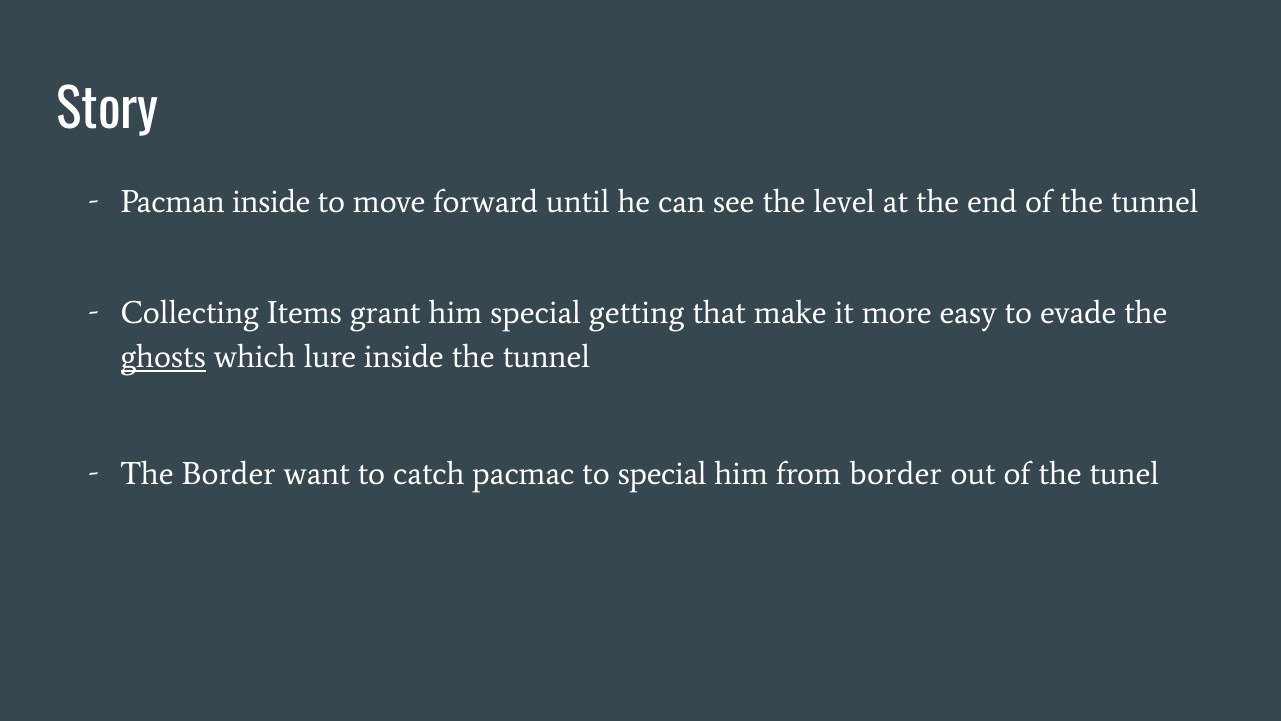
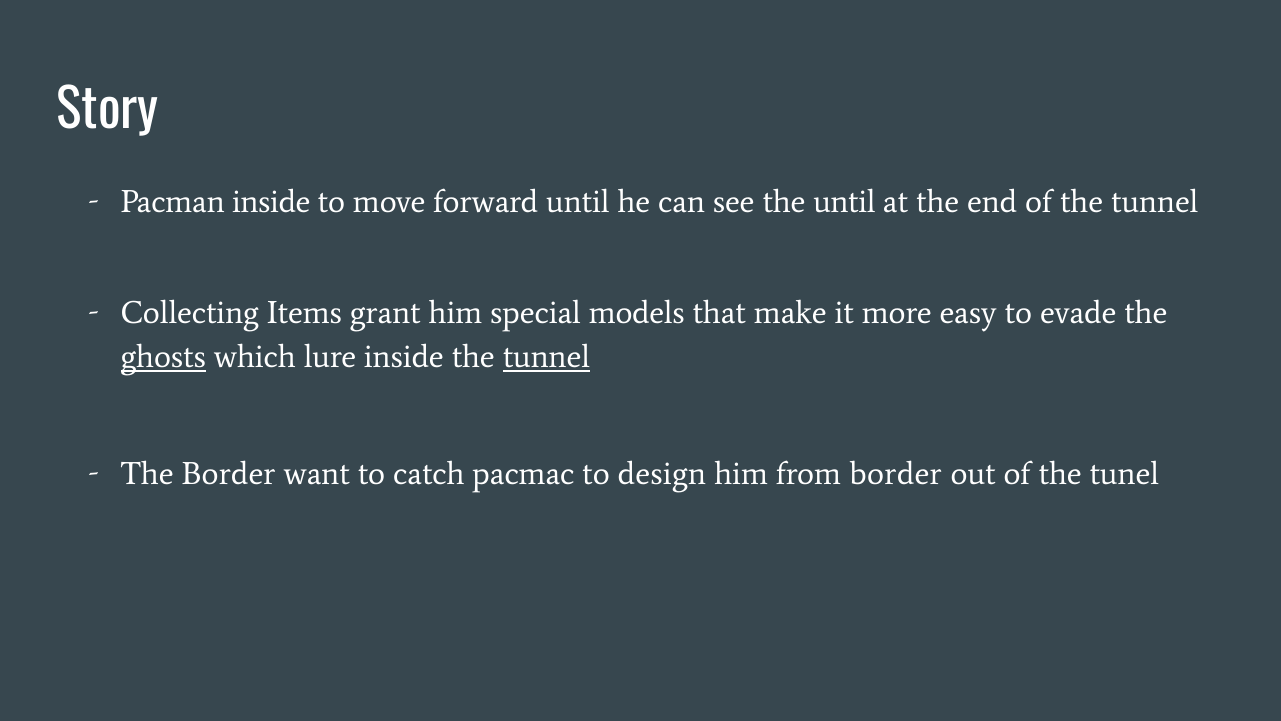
the level: level -> until (844, 201)
getting: getting -> models (637, 313)
tunnel underline: none -> present (546, 357)
to special: special -> design (662, 473)
